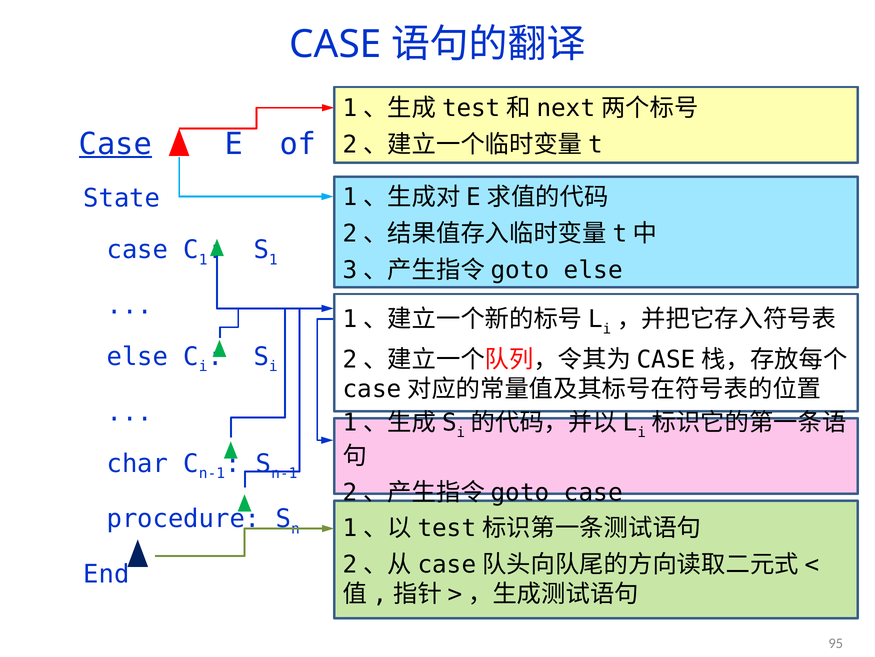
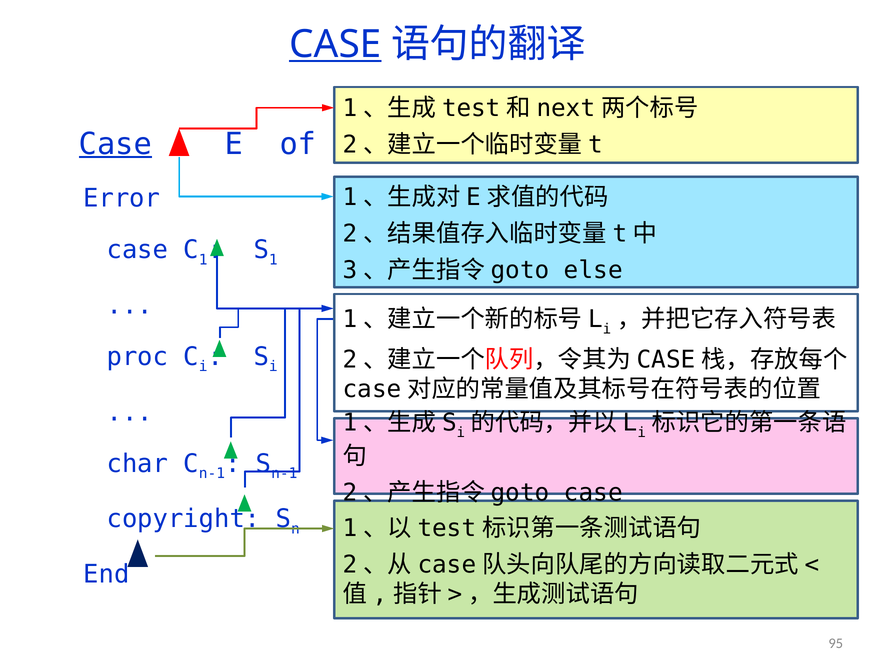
CASE underline: none -> present (335, 44)
State: State -> Error (122, 198)
else: else -> proc (137, 356)
procedure: procedure -> copyright (183, 518)
